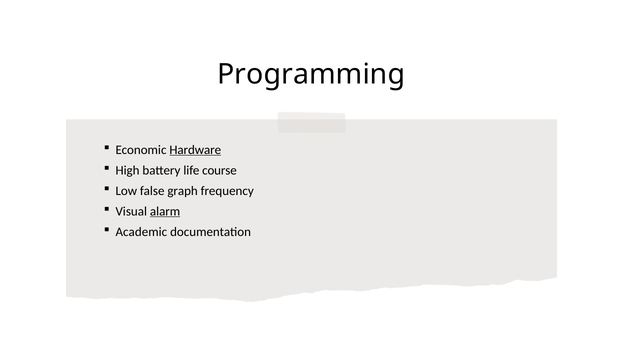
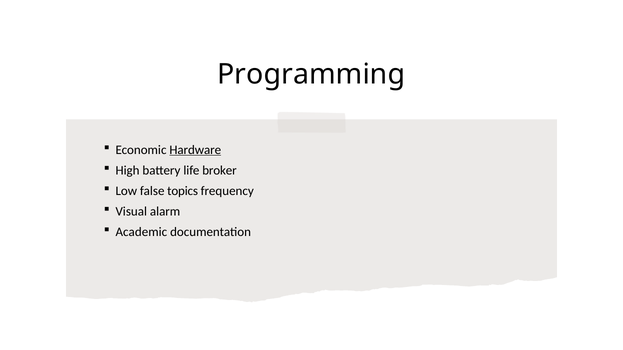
course: course -> broker (219, 170)
graph: graph -> topics (183, 191)
alarm underline: present -> none (165, 212)
